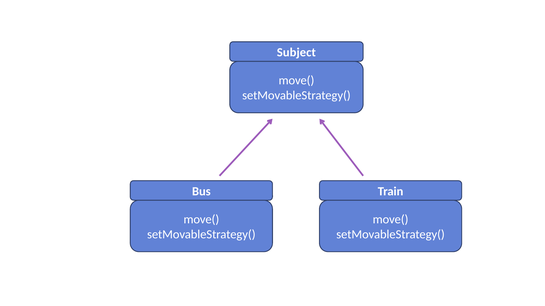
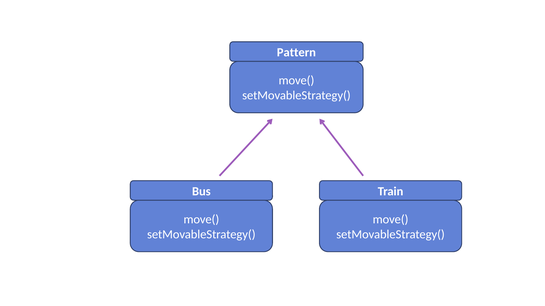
Subject: Subject -> Pattern (296, 52)
